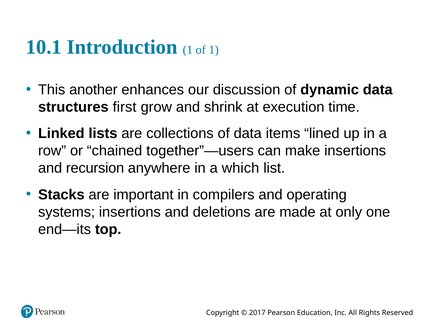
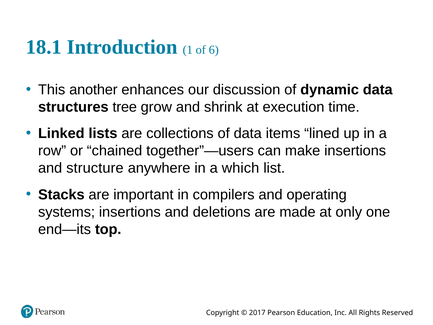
10.1: 10.1 -> 18.1 (44, 47)
of 1: 1 -> 6 (214, 50)
first: first -> tree (125, 107)
recursion: recursion -> structure (95, 168)
